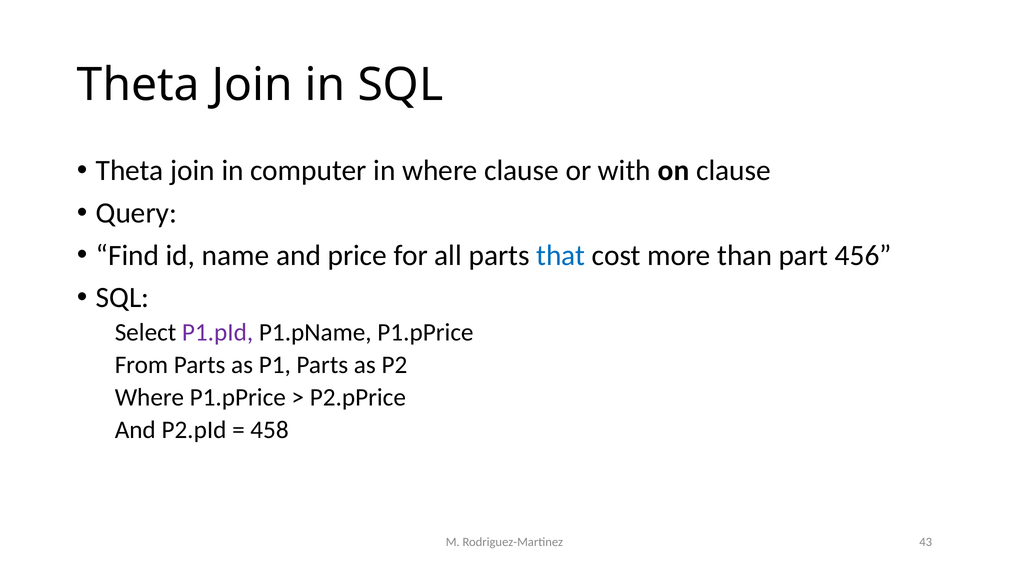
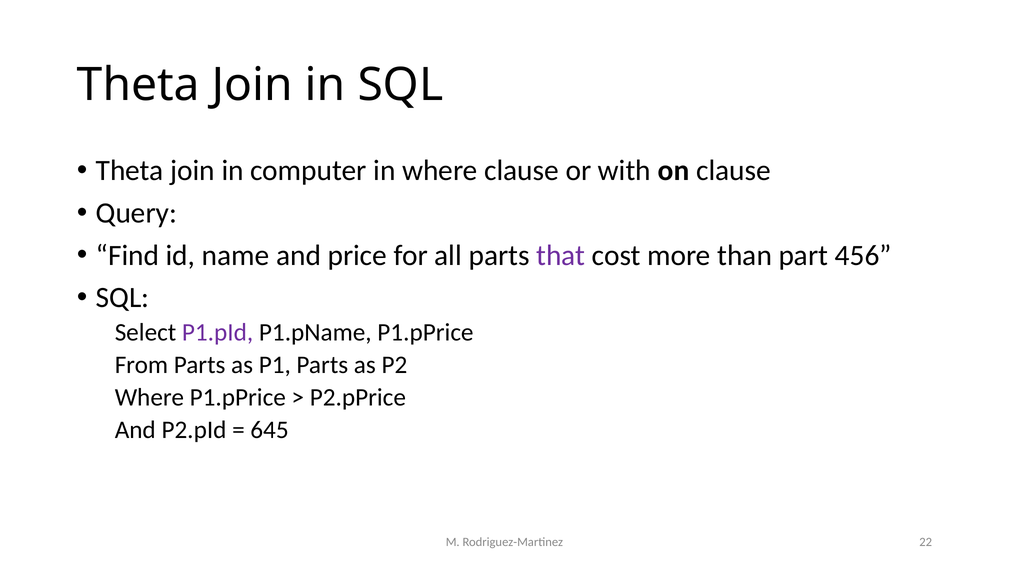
that colour: blue -> purple (561, 255)
458: 458 -> 645 (270, 430)
43: 43 -> 22 (926, 542)
